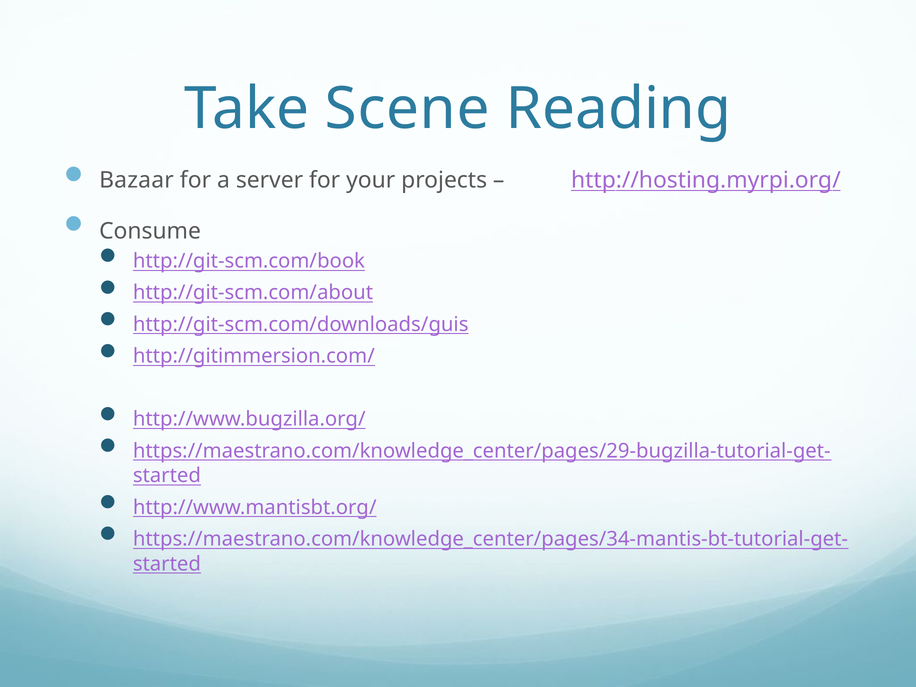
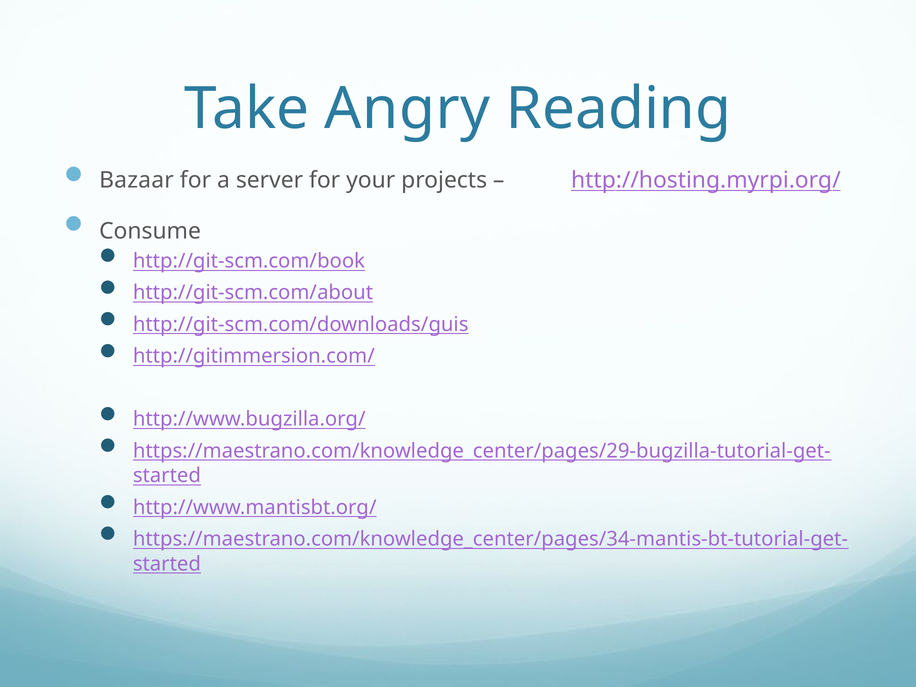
Scene: Scene -> Angry (407, 109)
